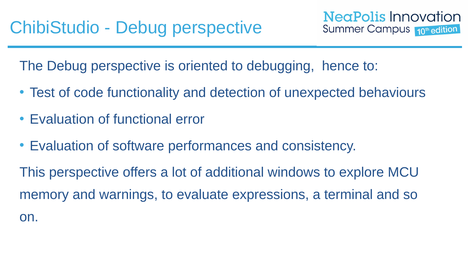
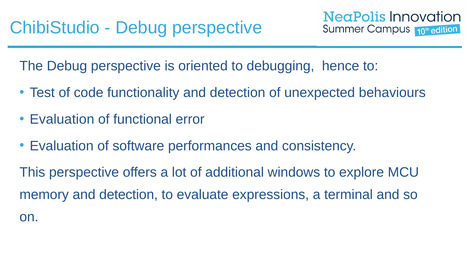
memory and warnings: warnings -> detection (129, 195)
